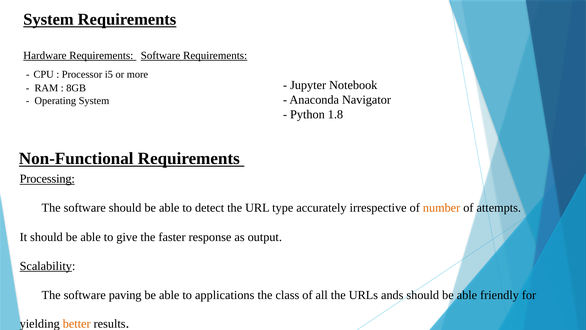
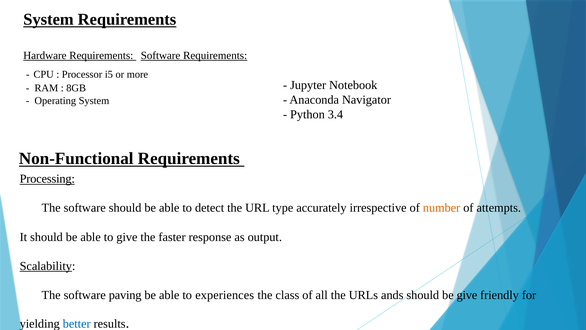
1.8: 1.8 -> 3.4 (335, 114)
applications: applications -> experiences (225, 295)
ands should be able: able -> give (467, 295)
better colour: orange -> blue (77, 323)
